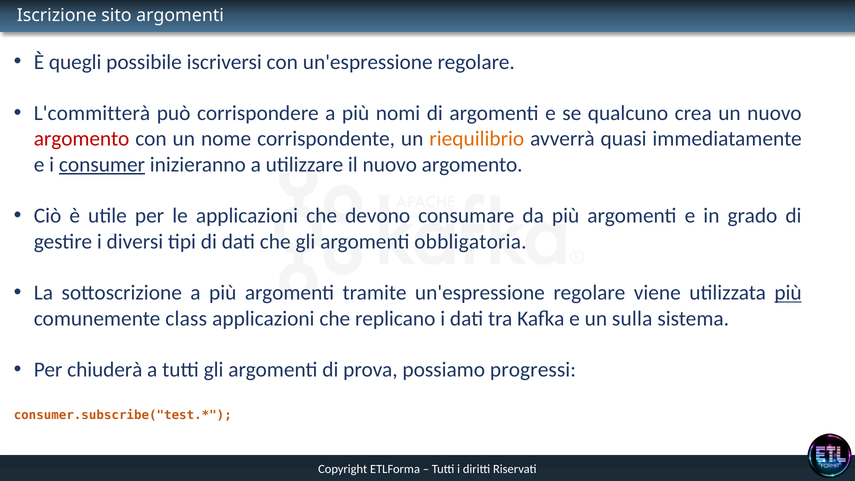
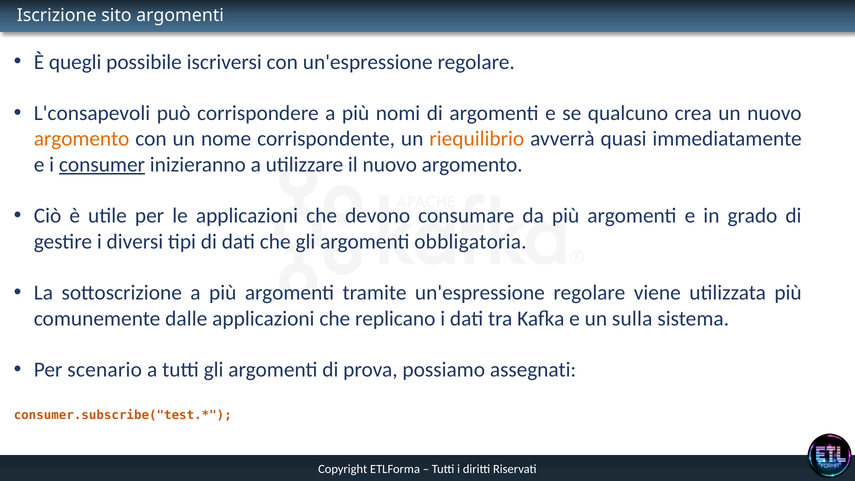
L'committerà: L'committerà -> L'consapevoli (92, 113)
argomento colour: red -> orange (82, 139)
più underline: present -> none (788, 293)
class: class -> dalle (186, 318)
chiuderà: chiuderà -> scenario (105, 370)
progressi: progressi -> assegnati (533, 370)
